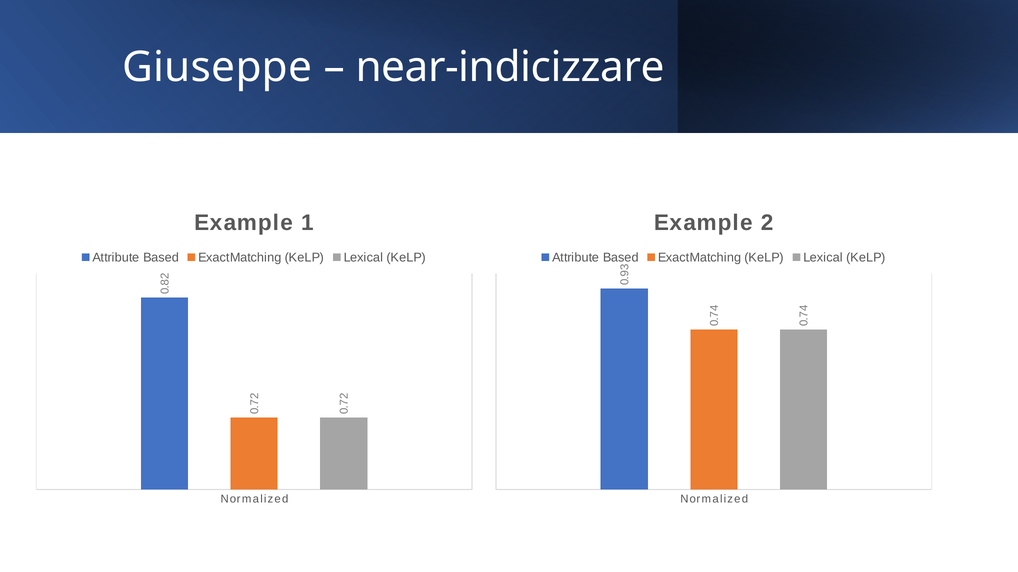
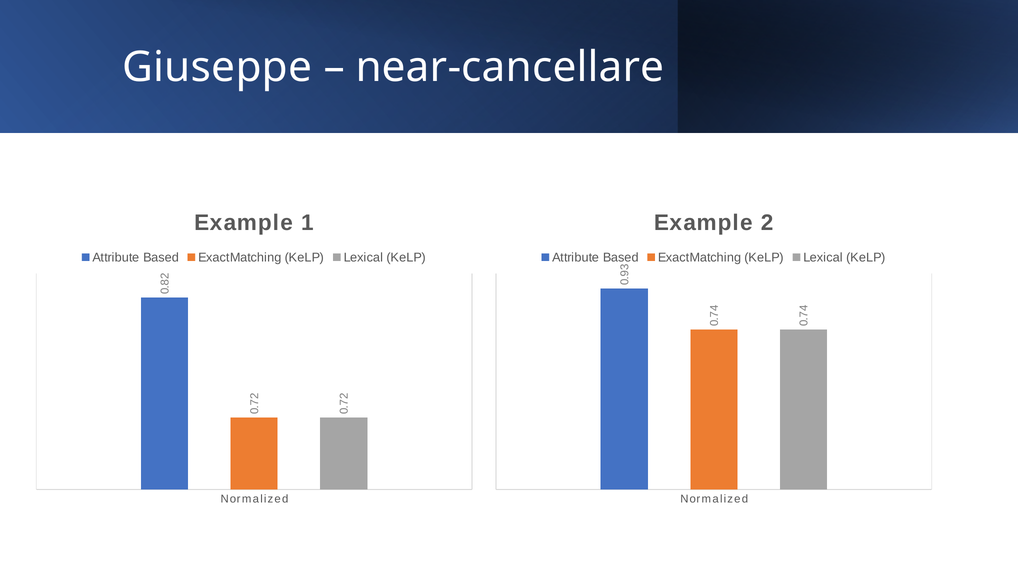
near-indicizzare: near-indicizzare -> near-cancellare (510, 67)
